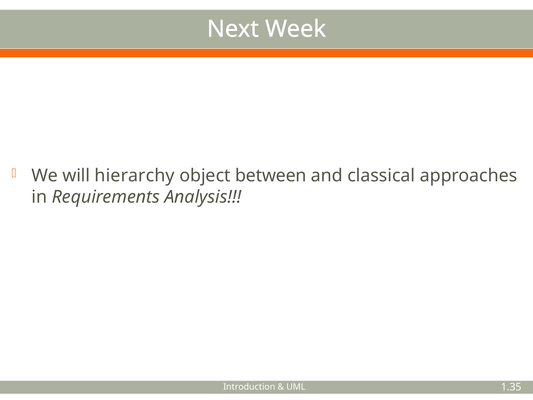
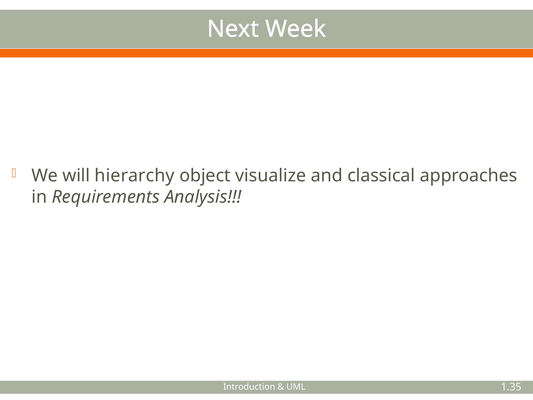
between: between -> visualize (271, 175)
